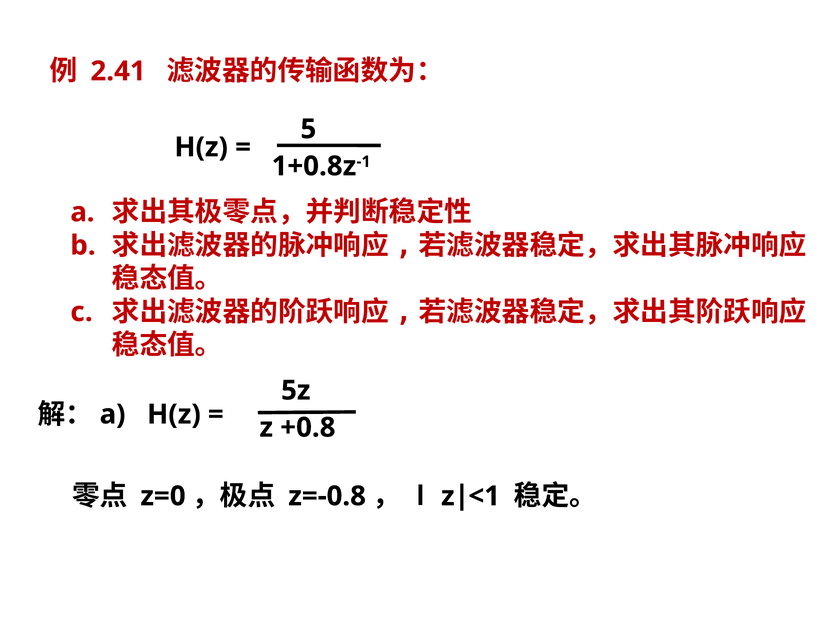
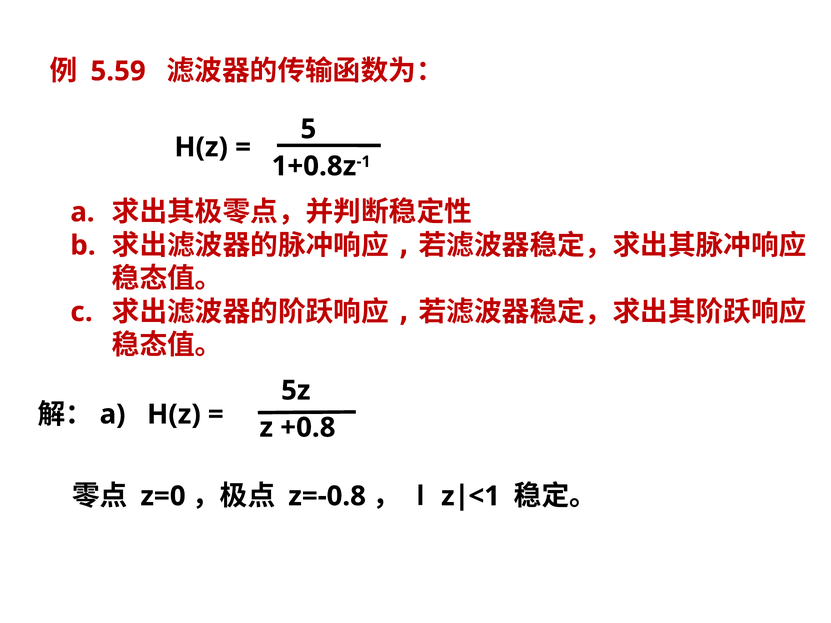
2.41: 2.41 -> 5.59 (118, 71)
